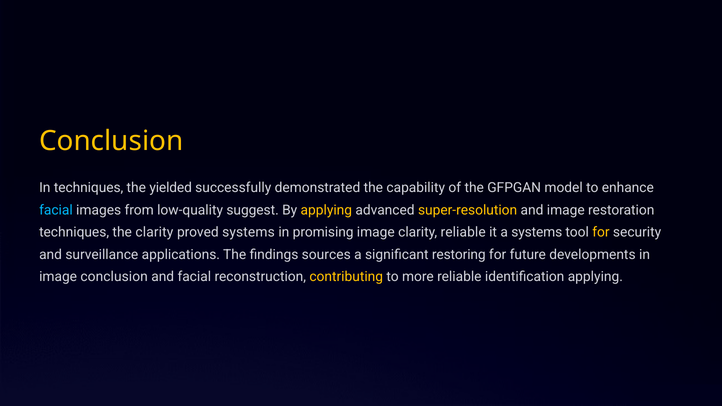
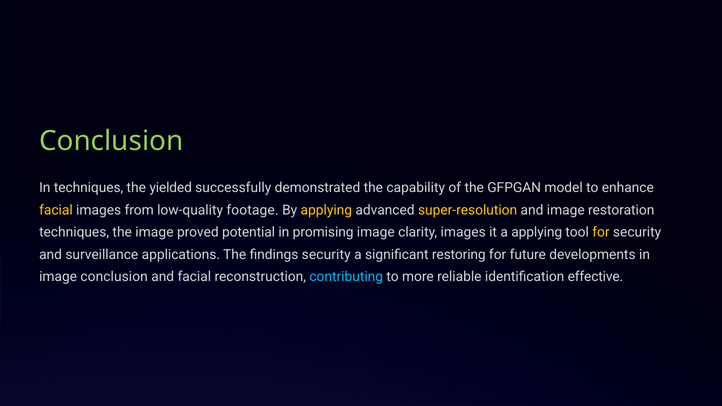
Conclusion colour: yellow -> light green (111, 141)
facial colour: light blue -> yellow (56, 210)
suggest: suggest -> footage (252, 210)
the clarity: clarity -> image (154, 232)
proved systems: systems -> potential (249, 232)
clarity reliable: reliable -> images (463, 232)
a systems: systems -> applying (537, 232)
findings sources: sources -> security (326, 255)
contributing colour: yellow -> light blue (346, 277)
identification applying: applying -> effective (595, 277)
